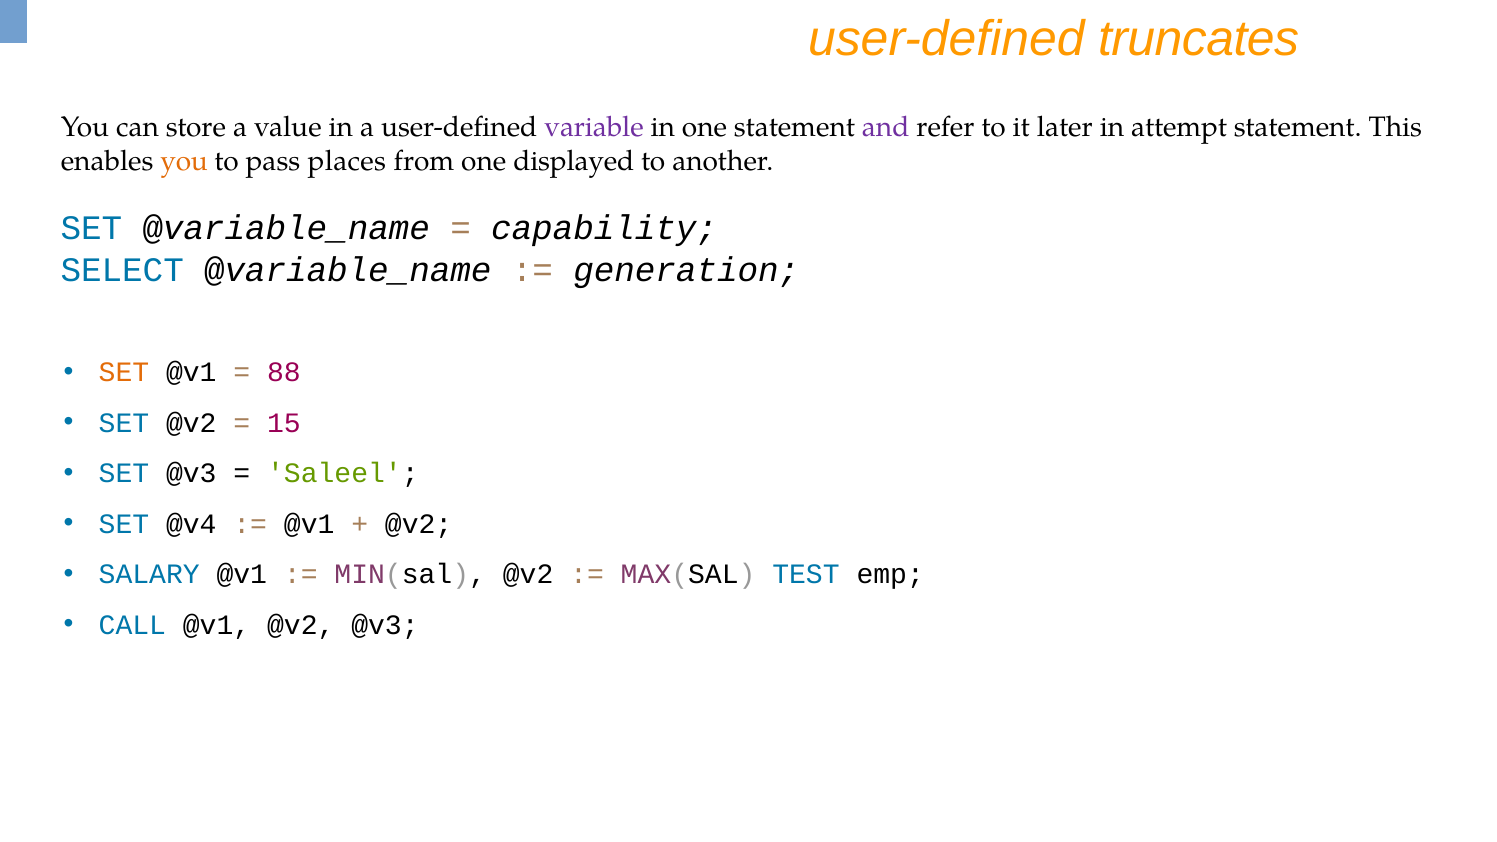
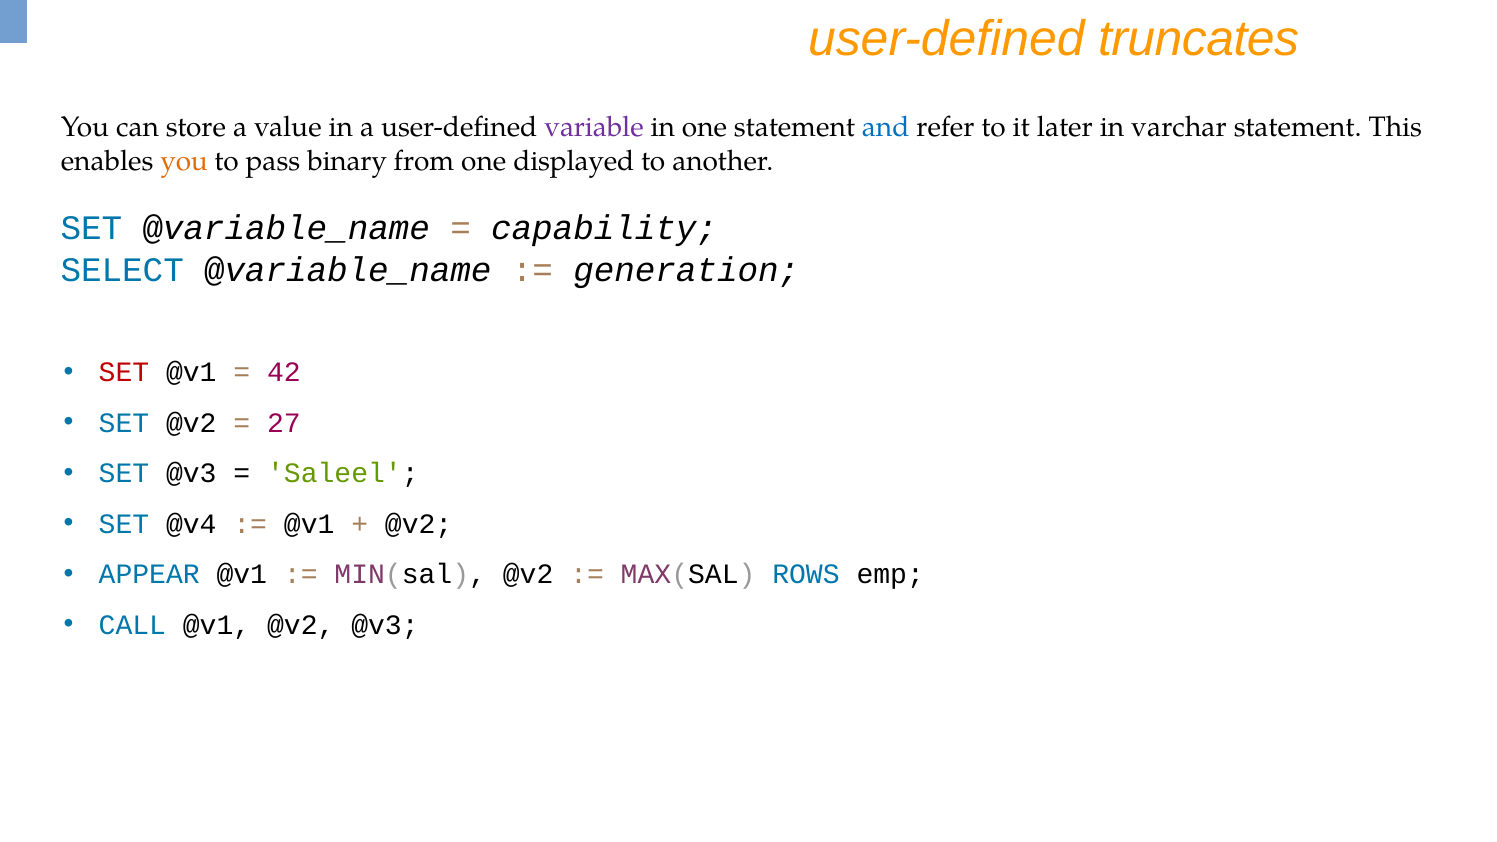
and colour: purple -> blue (886, 127)
attempt: attempt -> varchar (1179, 127)
places: places -> binary (347, 161)
SET colour: orange -> red (124, 373)
88: 88 -> 42 (284, 373)
15: 15 -> 27 (284, 423)
SALARY: SALARY -> APPEAR (149, 575)
TEST: TEST -> ROWS (806, 575)
